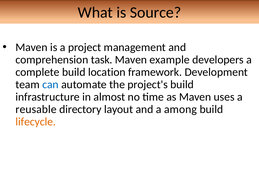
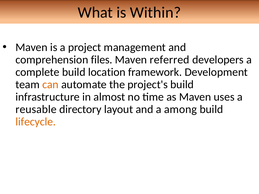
Source: Source -> Within (155, 13)
task: task -> files (102, 60)
example: example -> referred (170, 60)
can colour: blue -> orange (50, 85)
